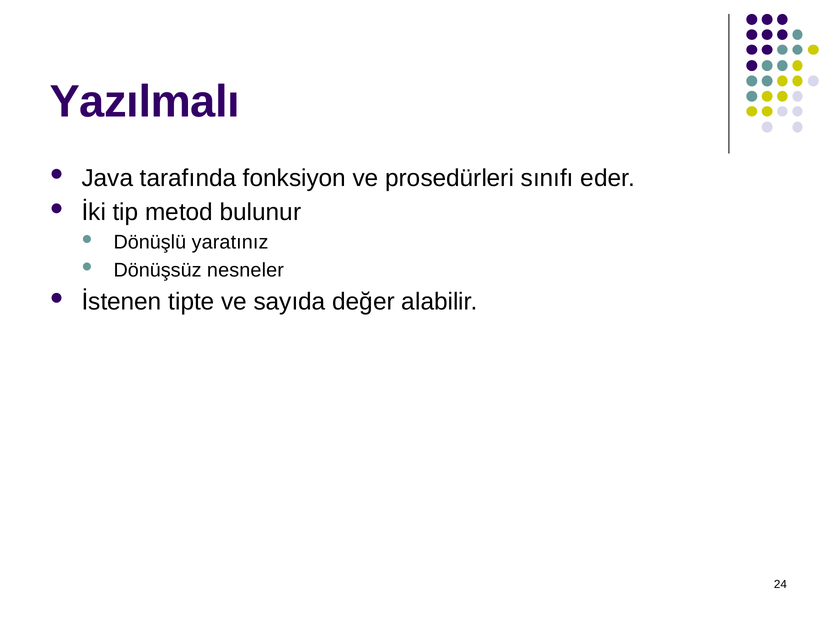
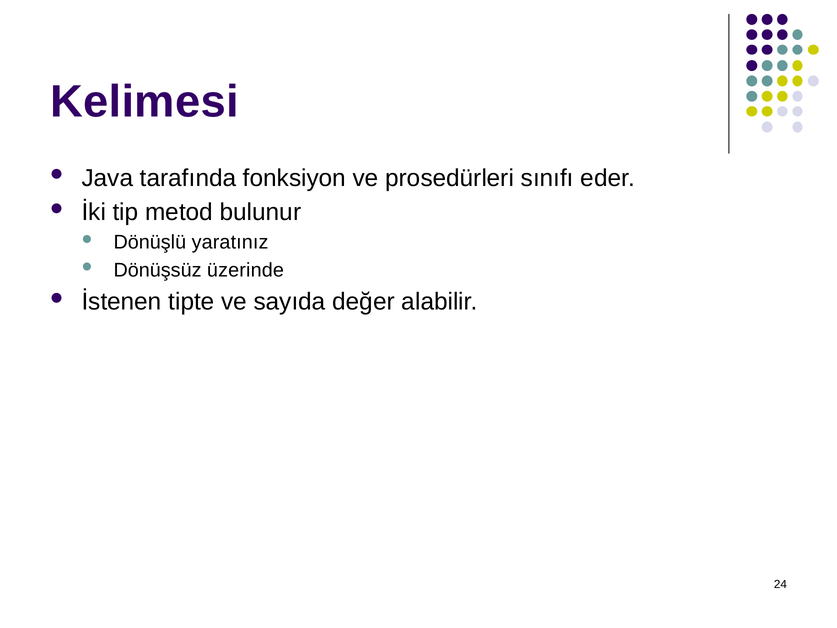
Yazılmalı: Yazılmalı -> Kelimesi (144, 102)
nesneler: nesneler -> üzerinde (245, 270)
